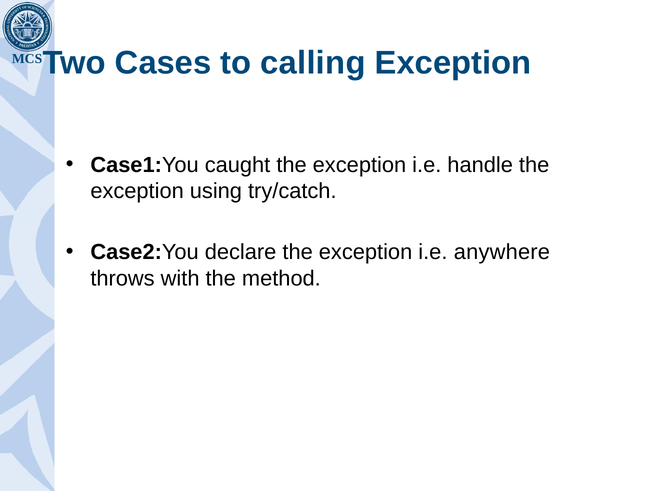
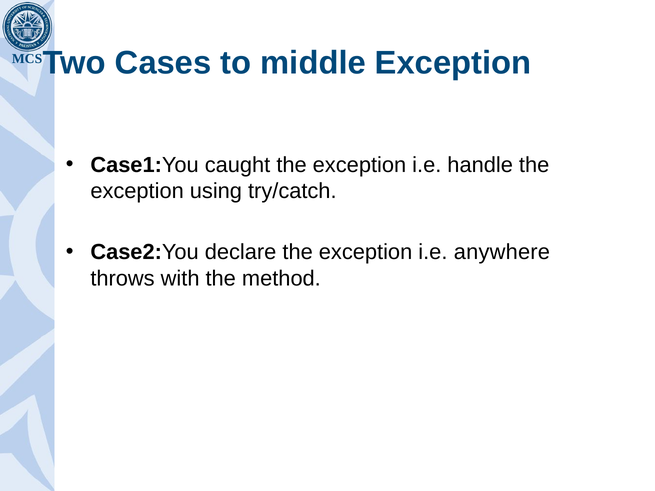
calling: calling -> middle (313, 63)
